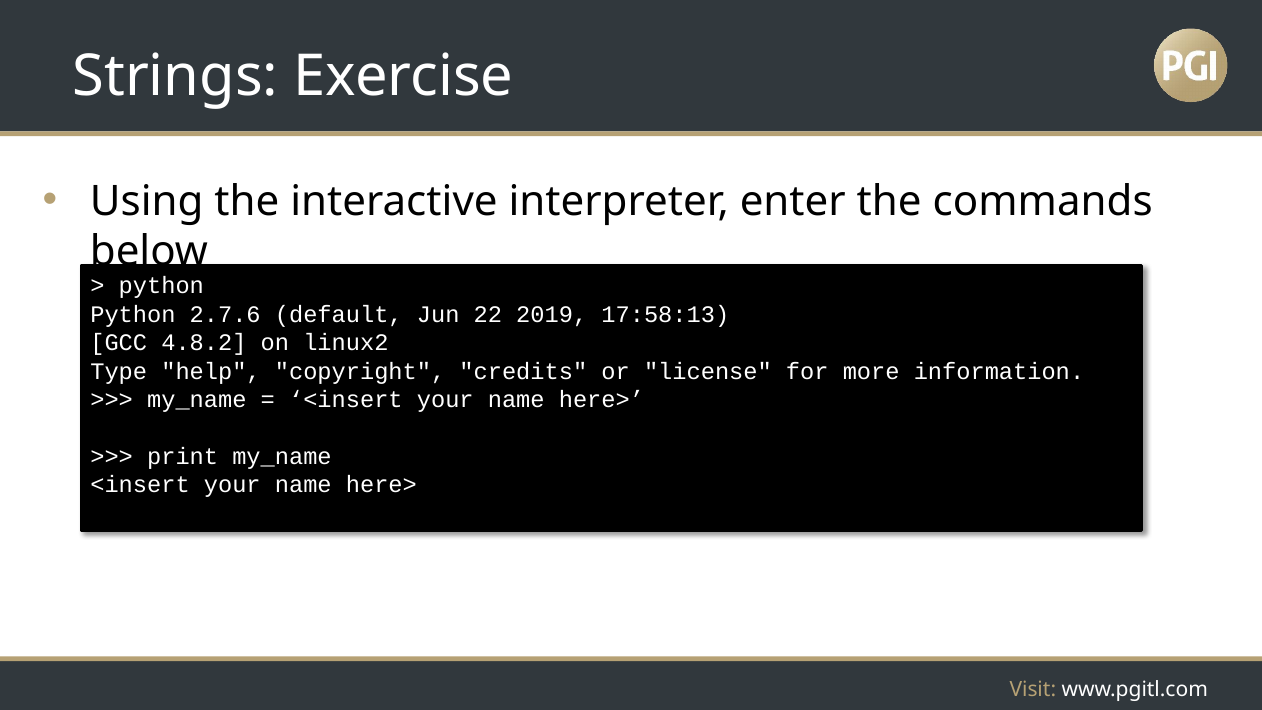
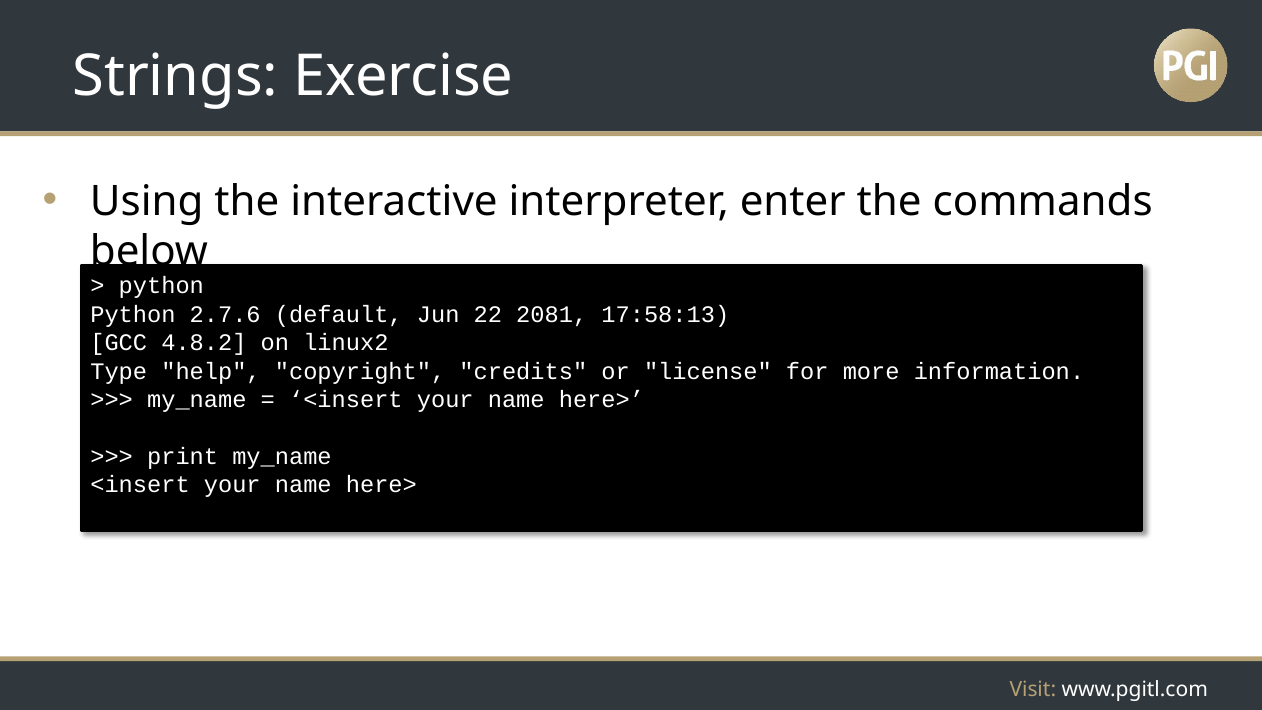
2019: 2019 -> 2081 (552, 314)
